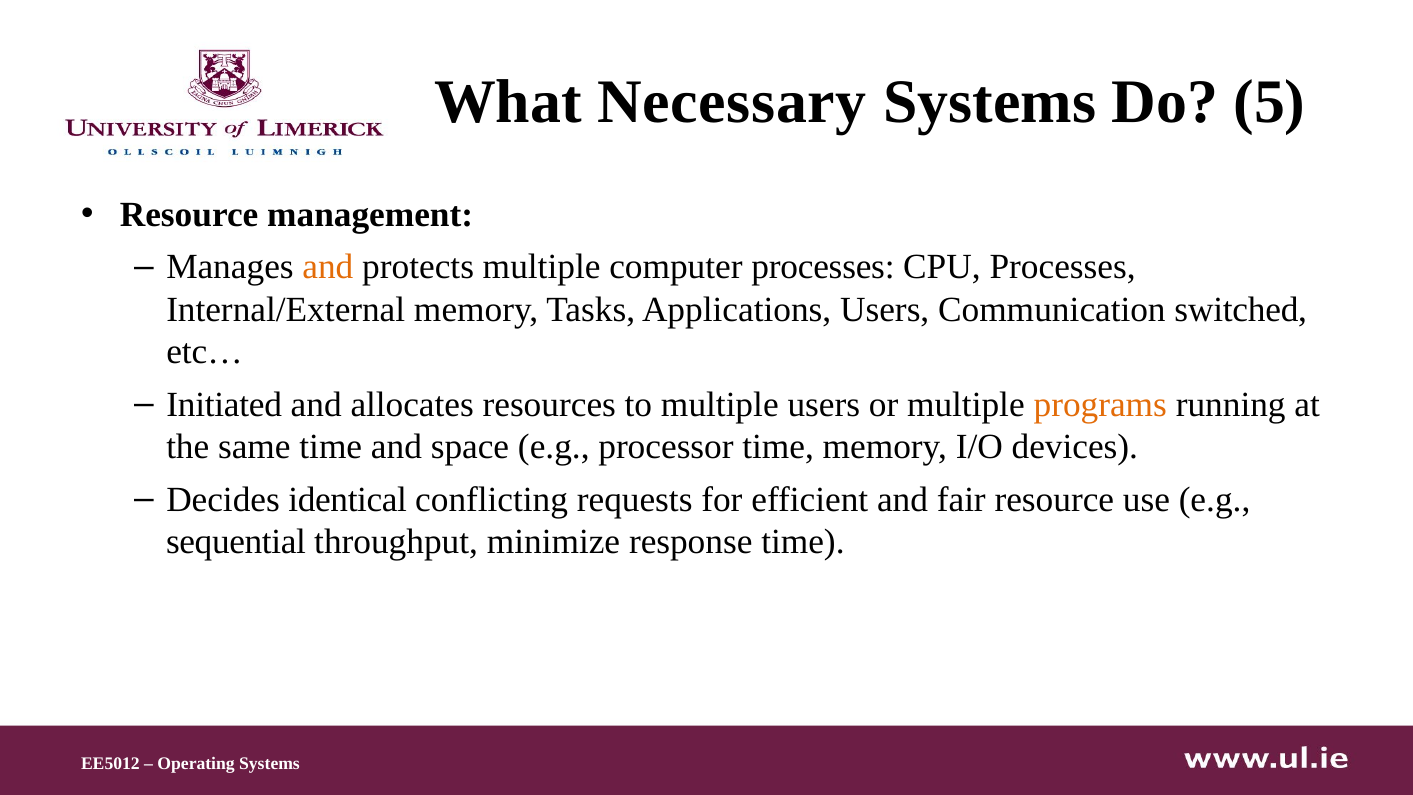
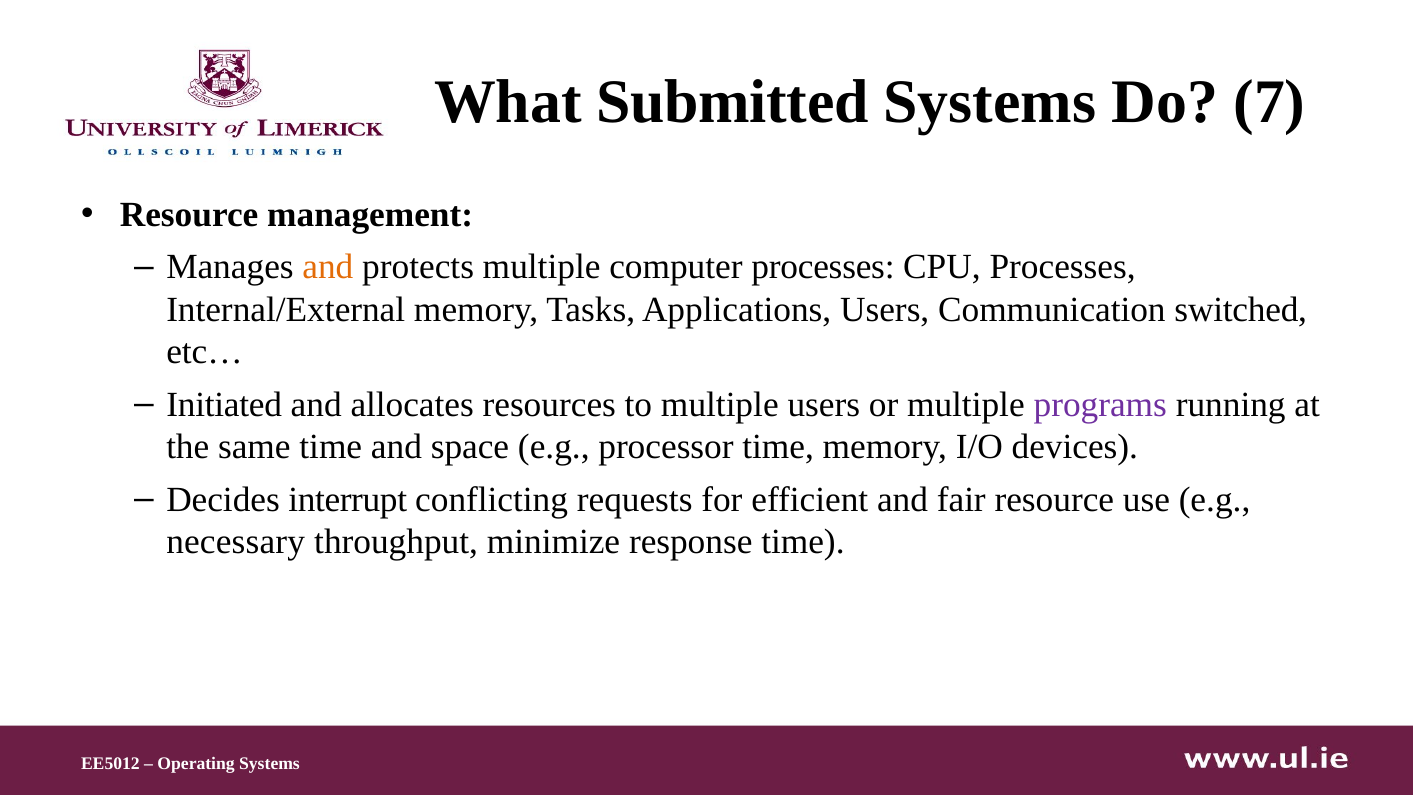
Necessary: Necessary -> Submitted (733, 102)
5: 5 -> 7 (1269, 102)
programs colour: orange -> purple (1100, 405)
identical: identical -> interrupt (348, 500)
sequential: sequential -> necessary (236, 542)
